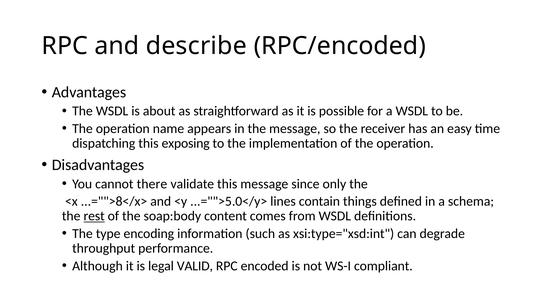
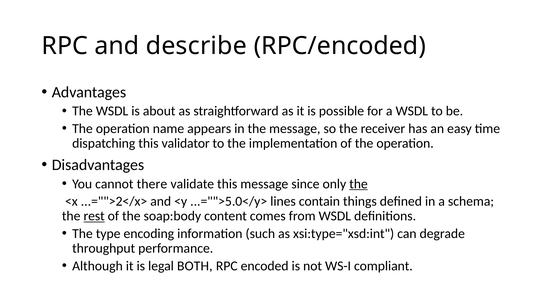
exposing: exposing -> validator (186, 143)
the underline: none -> present (359, 184)
...="">8</x>: ...="">8</x> -> ...="">2</x> (114, 201)
VALID: VALID -> BOTH (195, 266)
